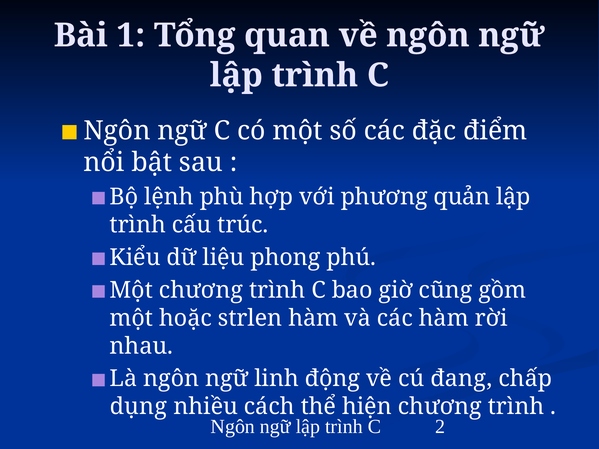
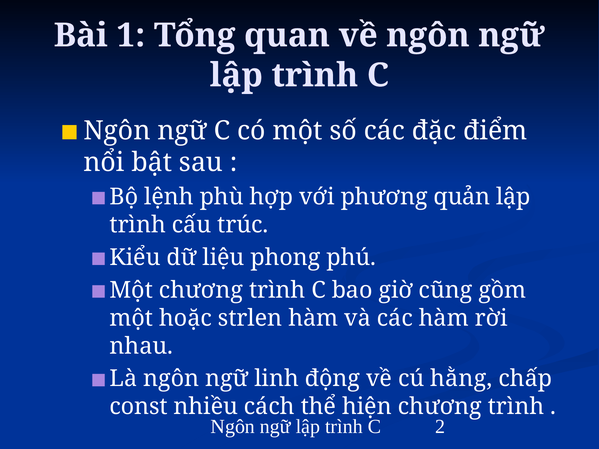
đang: đang -> hằng (461, 379)
dụng: dụng -> const (139, 407)
